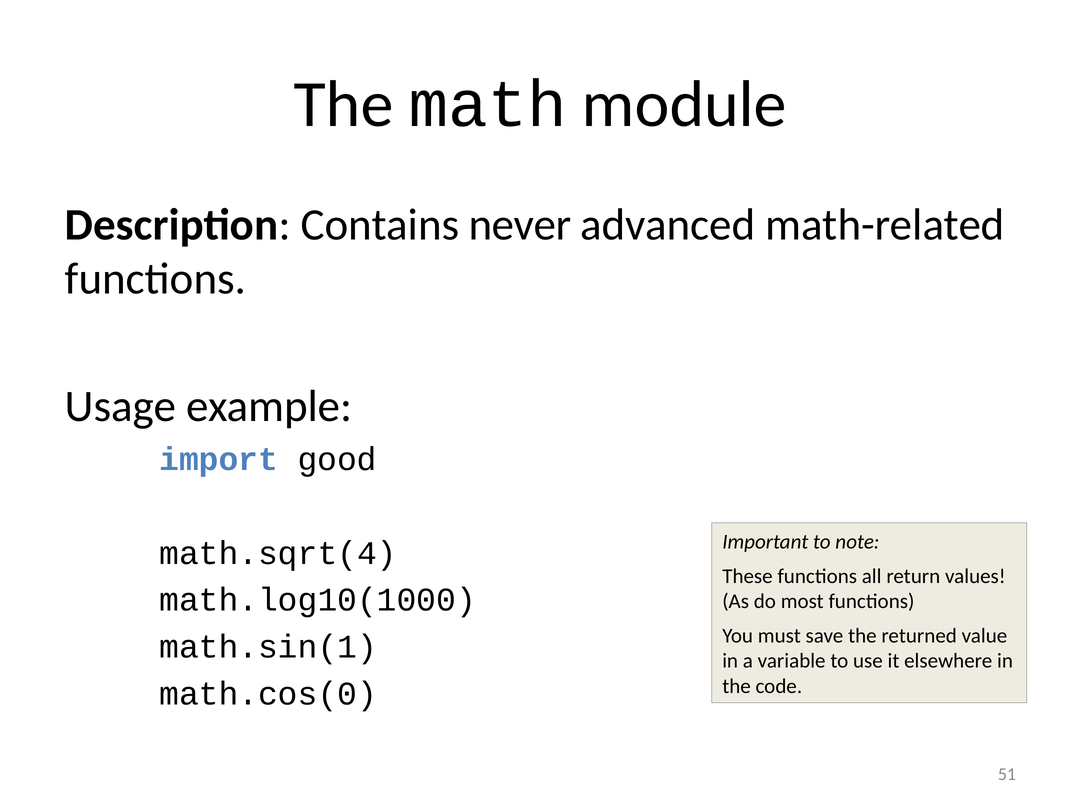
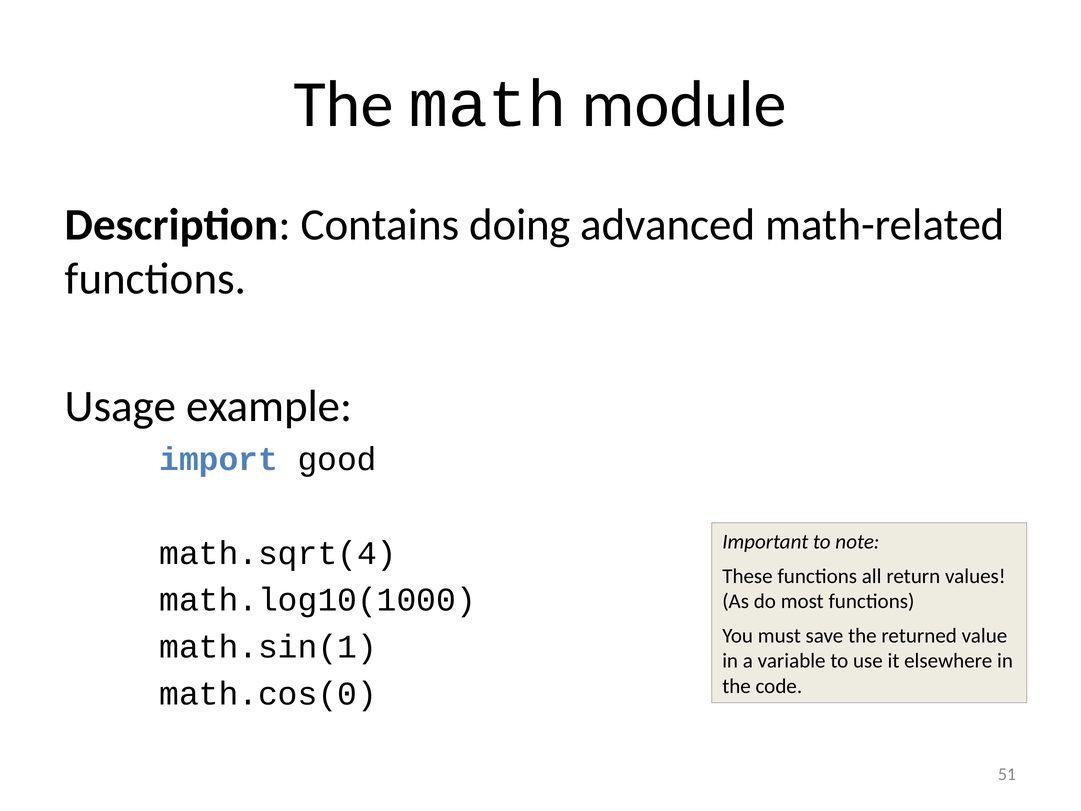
never: never -> doing (520, 225)
